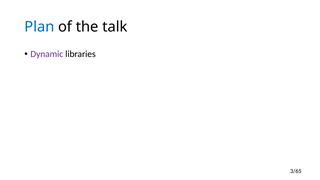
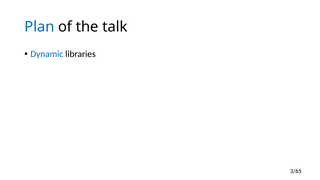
Dynamic colour: purple -> blue (47, 54)
